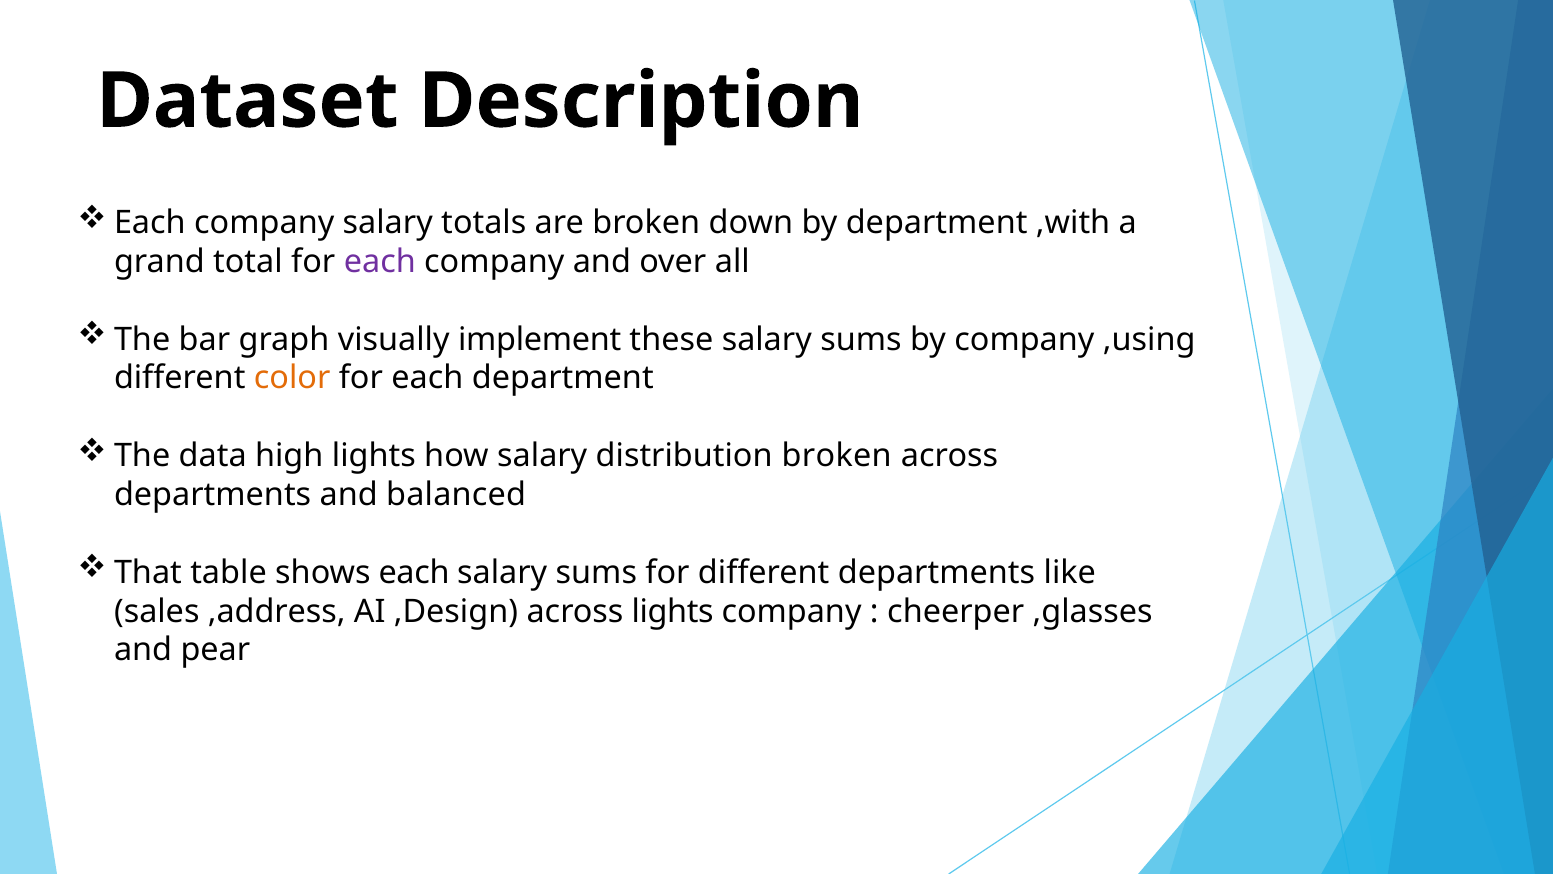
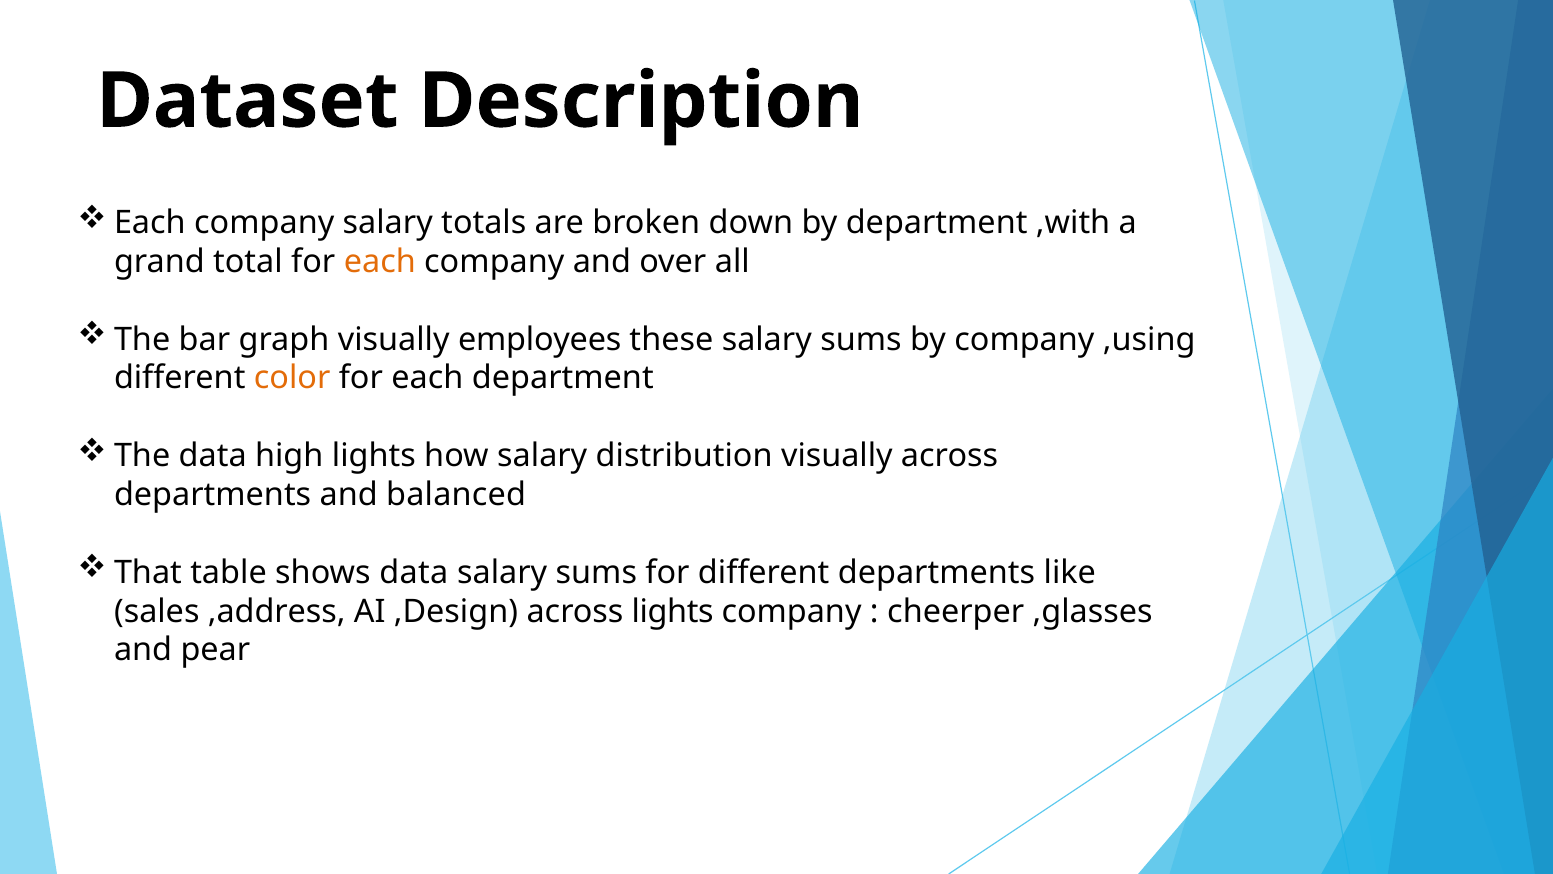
each colour: purple -> orange (380, 261)
implement: implement -> employees (540, 339)
distribution broken: broken -> visually (837, 456)
shows each: each -> data (414, 572)
